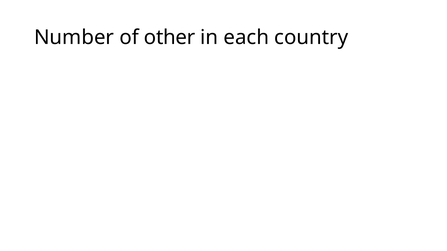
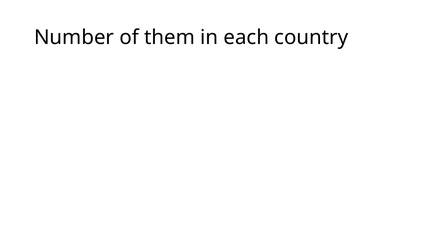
other: other -> them (170, 38)
